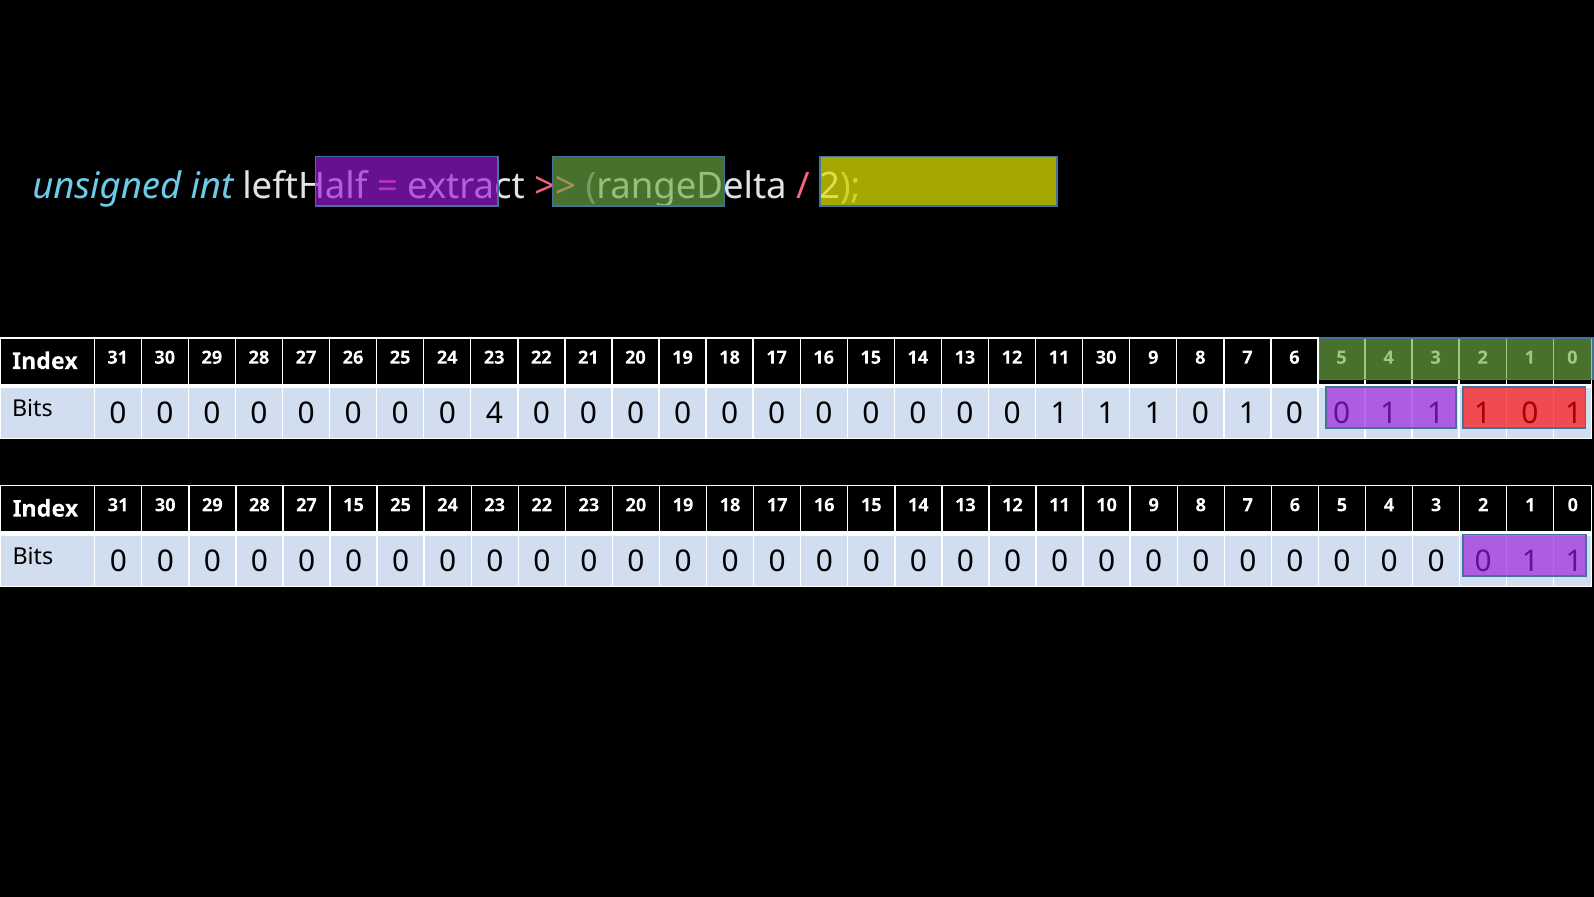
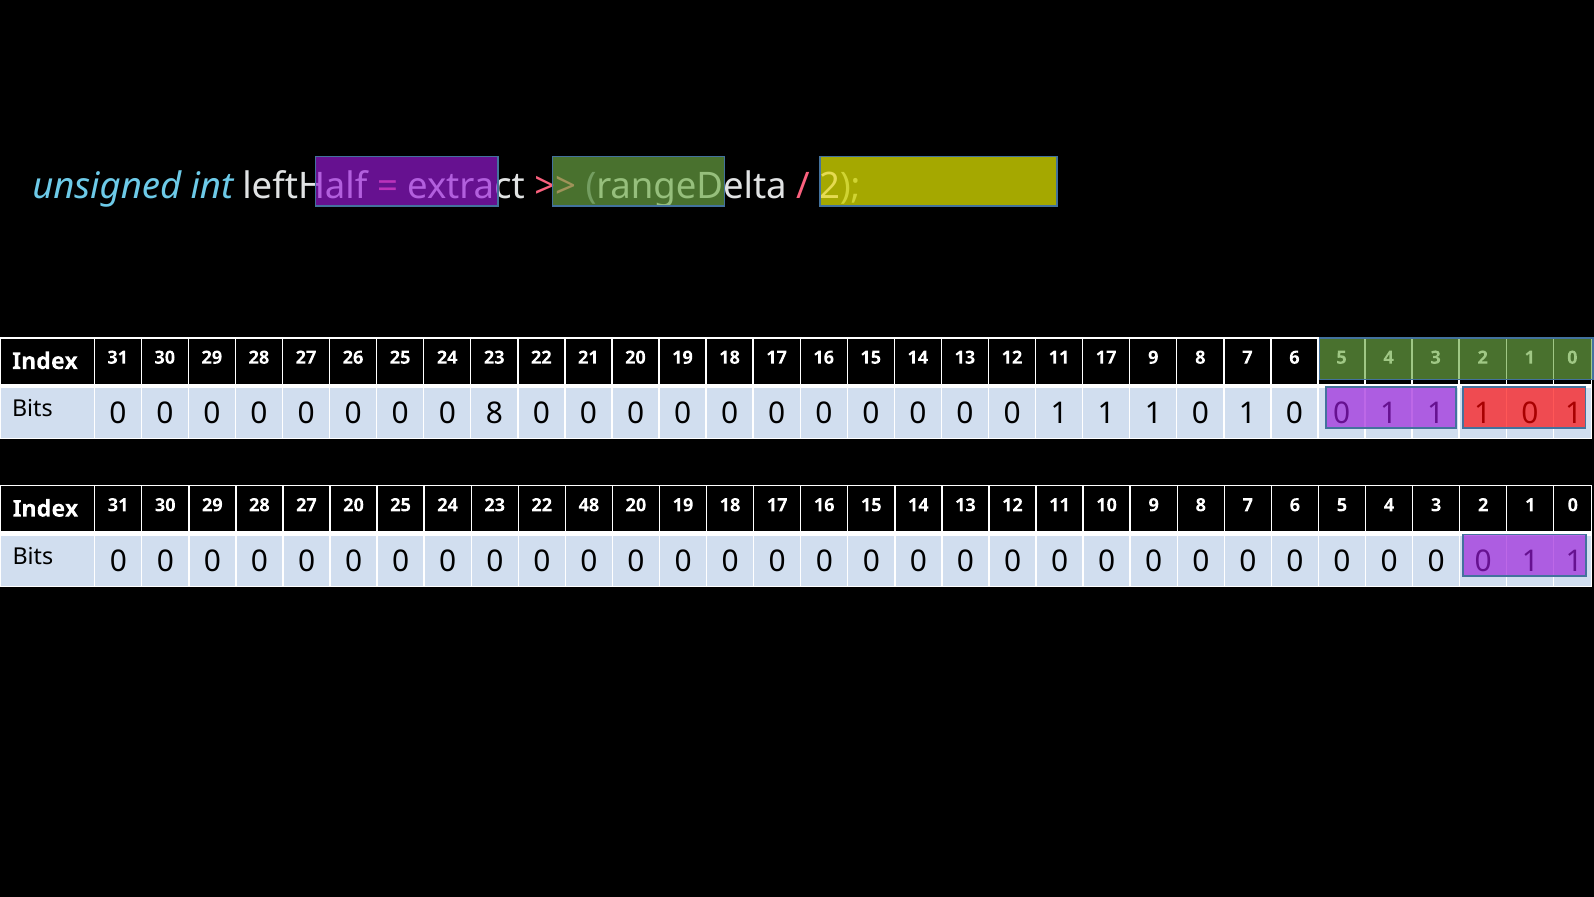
11 30: 30 -> 17 (1106, 358)
0 4: 4 -> 8 (494, 414)
27 15: 15 -> 20 (354, 505)
22 23: 23 -> 48 (589, 505)
